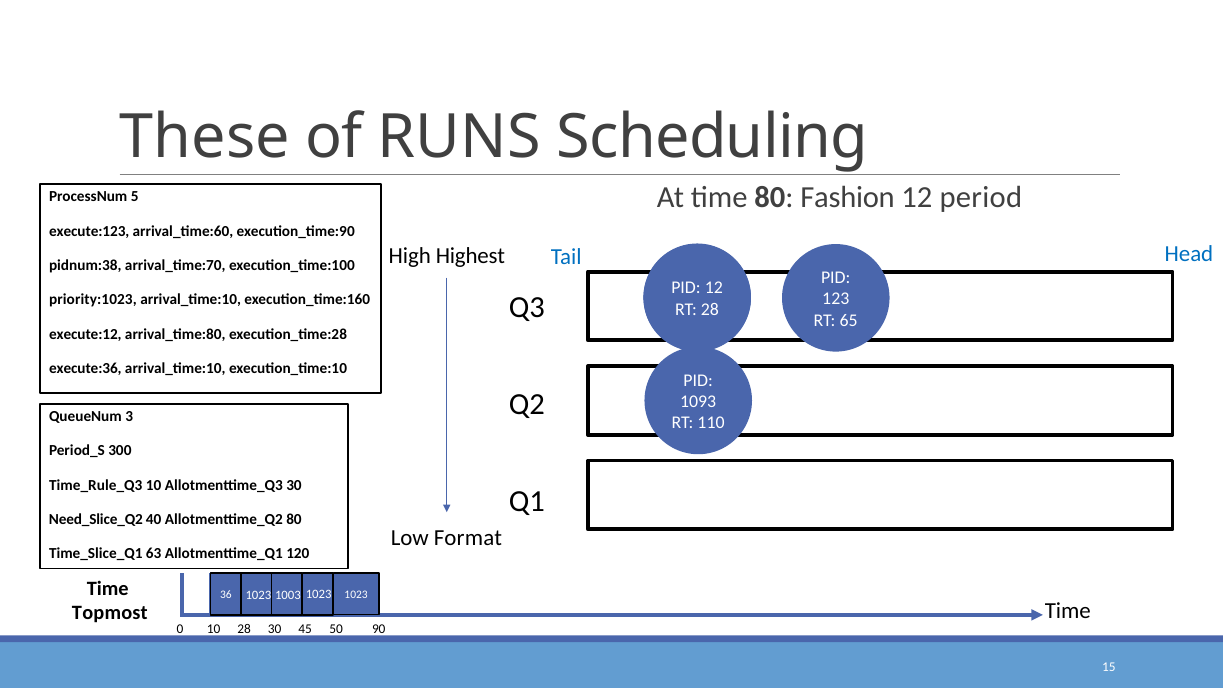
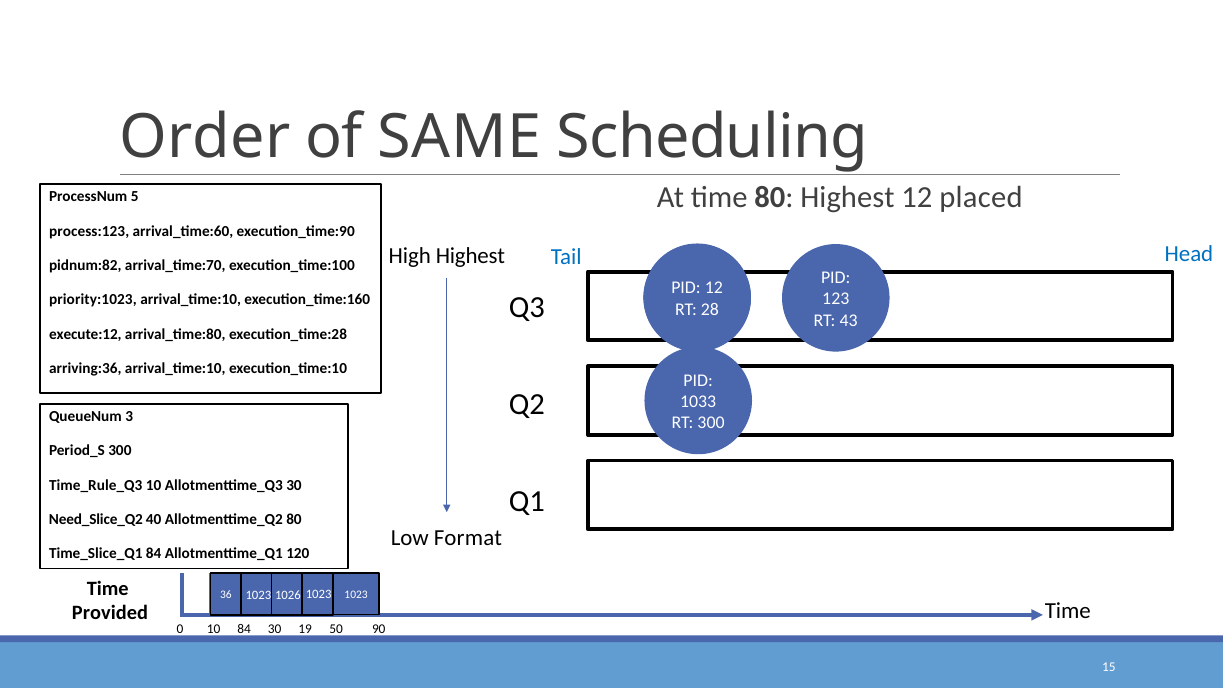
These: These -> Order (205, 137)
RUNS: RUNS -> SAME (459, 137)
80 Fashion: Fashion -> Highest (847, 197)
period: period -> placed (981, 197)
execute:123: execute:123 -> process:123 (89, 231)
pidnum:38: pidnum:38 -> pidnum:82 (85, 266)
65: 65 -> 43 (849, 320)
execute:36: execute:36 -> arriving:36 (85, 369)
1093: 1093 -> 1033 (698, 402)
RT 110: 110 -> 300 (711, 423)
Time_Slice_Q1 63: 63 -> 84 (154, 554)
1003: 1003 -> 1026 (288, 595)
Topmost: Topmost -> Provided (110, 613)
10 28: 28 -> 84 (244, 629)
45: 45 -> 19 (305, 629)
